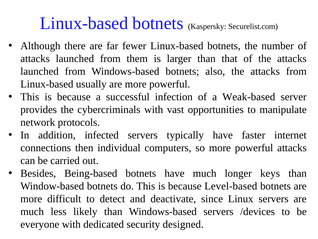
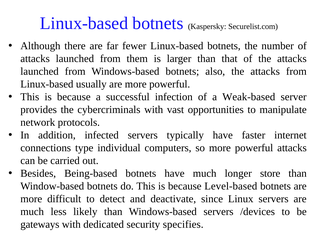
then: then -> type (84, 148)
keys: keys -> store (270, 173)
everyone: everyone -> gateways (40, 224)
designed: designed -> specifies (183, 224)
